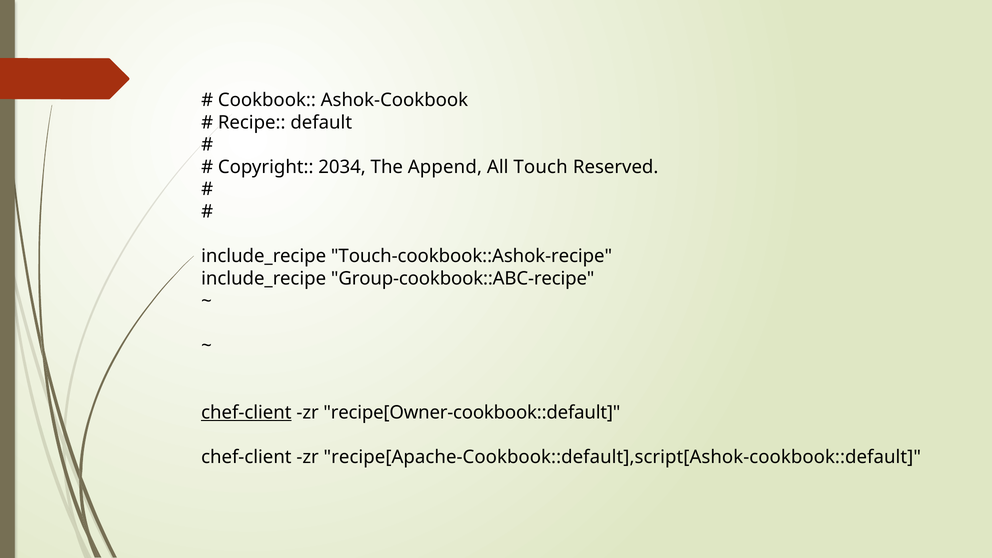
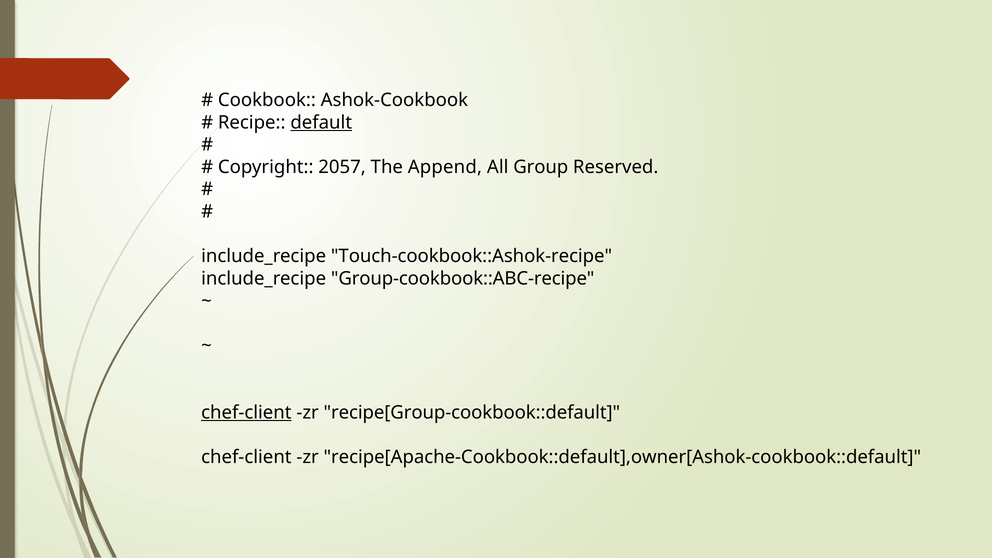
default underline: none -> present (321, 122)
2034: 2034 -> 2057 (342, 167)
Touch: Touch -> Group (541, 167)
recipe[Owner-cookbook::default: recipe[Owner-cookbook::default -> recipe[Group-cookbook::default (472, 413)
recipe[Apache-Cookbook::default],script[Ashok-cookbook::default: recipe[Apache-Cookbook::default],script[Ashok-cookbook::default -> recipe[Apache-Cookbook::default],owner[Ashok-cookbook::default (622, 457)
